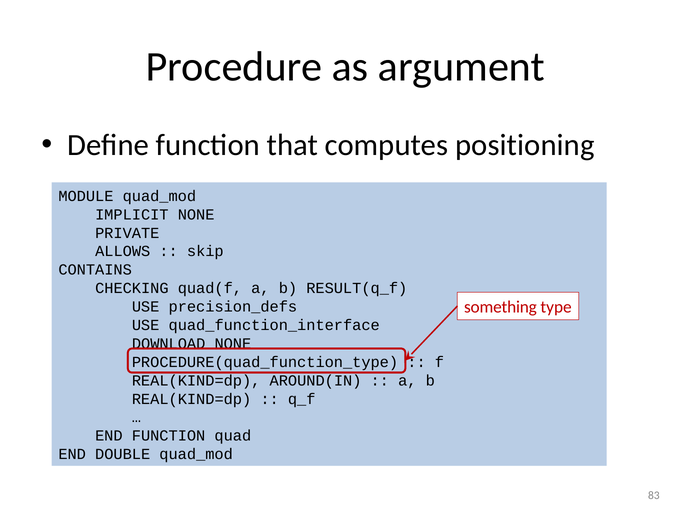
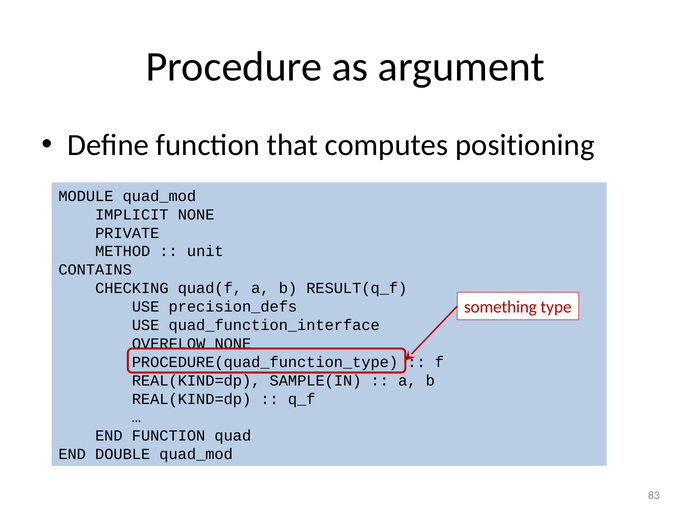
ALLOWS: ALLOWS -> METHOD (123, 251)
skip: skip -> unit (205, 251)
DOWNLOAD: DOWNLOAD -> OVERFLOW (169, 343)
AROUND(IN: AROUND(IN -> SAMPLE(IN (316, 380)
